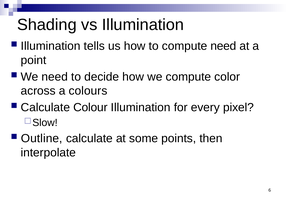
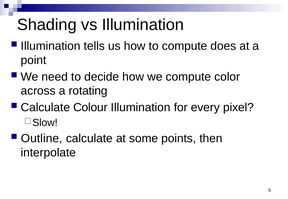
compute need: need -> does (223, 46)
colours: colours -> rotating (88, 91)
